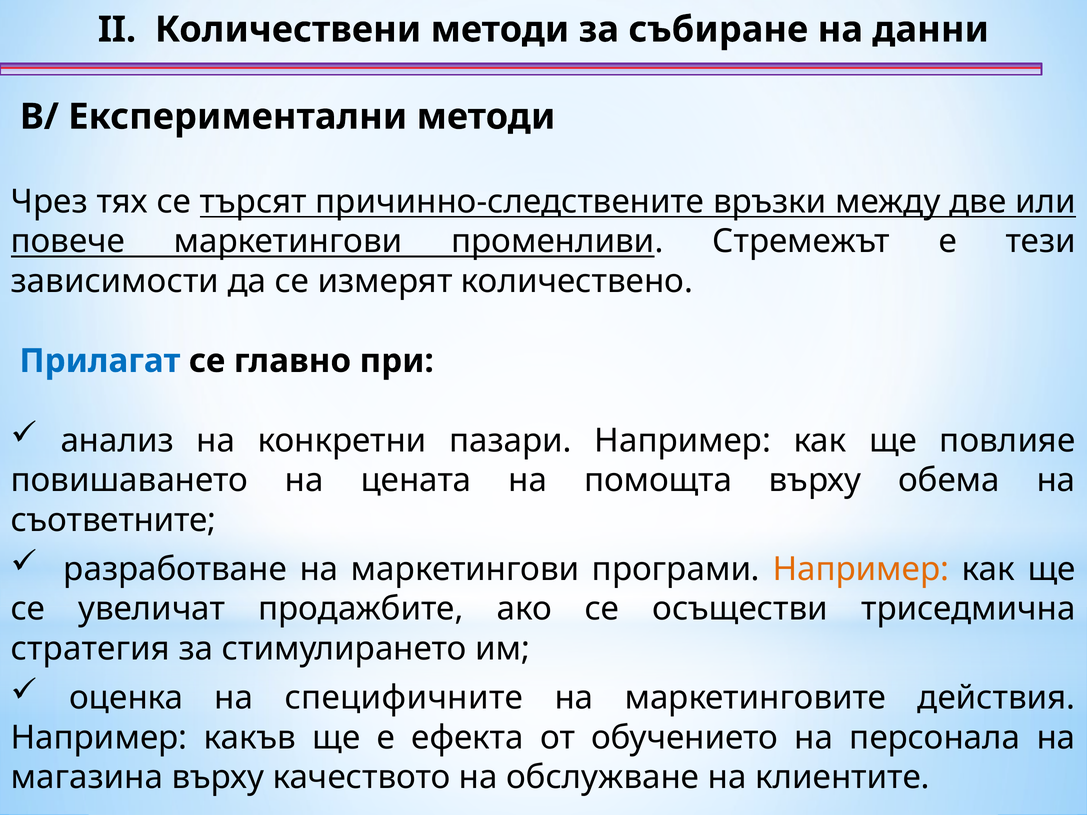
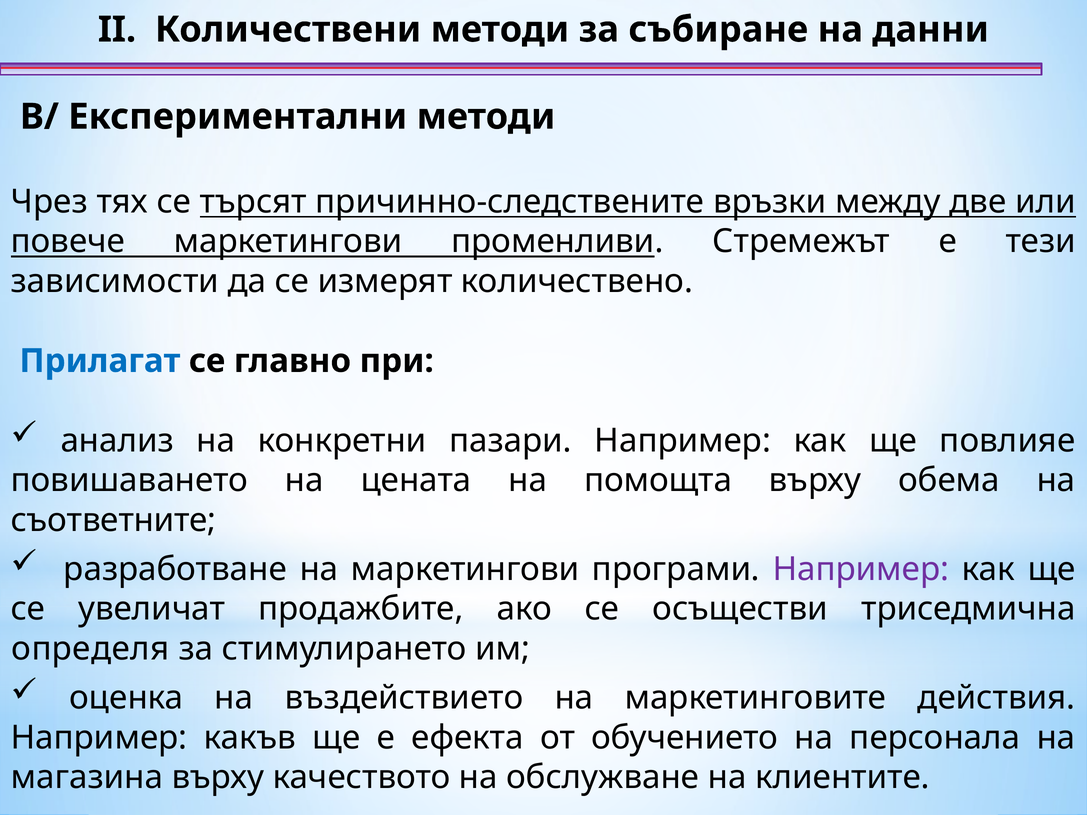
Например colour: orange -> purple (861, 569)
стратегия: стратегия -> определя (90, 649)
специфичните: специфичните -> въздействието (404, 698)
